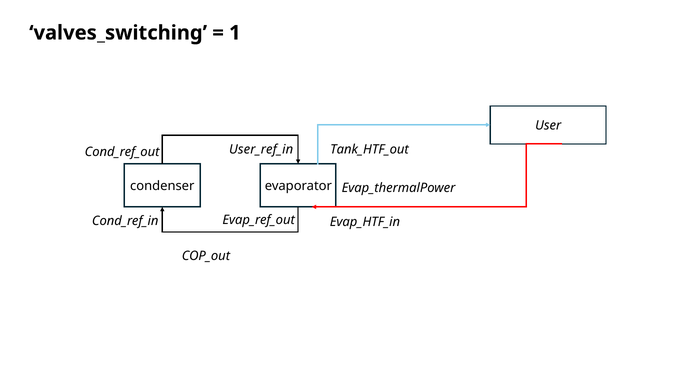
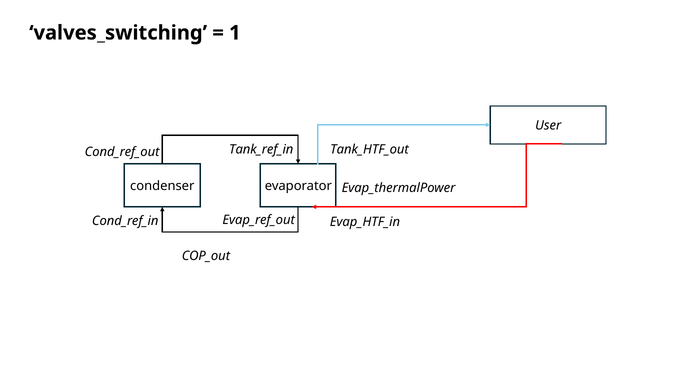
User_ref_in: User_ref_in -> Tank_ref_in (261, 149)
